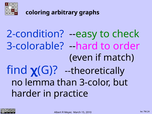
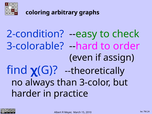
match: match -> assign (119, 58)
lemma: lemma -> always (40, 82)
